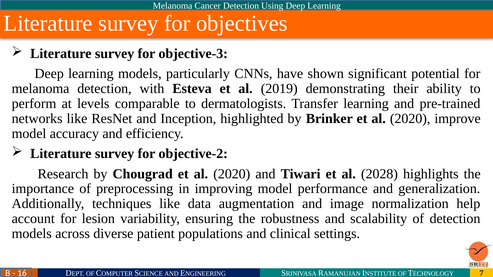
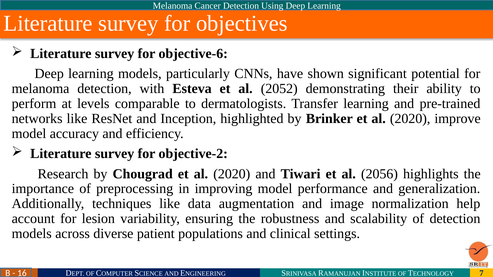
objective-3: objective-3 -> objective-6 (193, 54)
2019: 2019 -> 2052 (279, 89)
2028: 2028 -> 2056 (379, 174)
